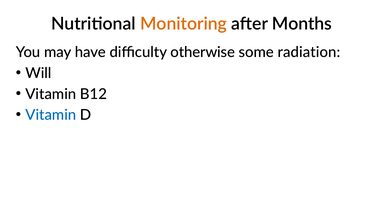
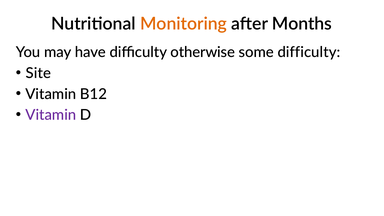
some radiation: radiation -> difficulty (309, 52)
Will: Will -> Site (38, 73)
Vitamin colour: blue -> purple (51, 115)
